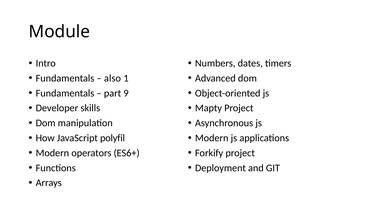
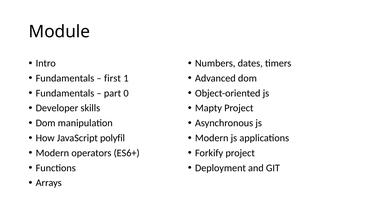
also: also -> first (112, 78)
9: 9 -> 0 (126, 93)
